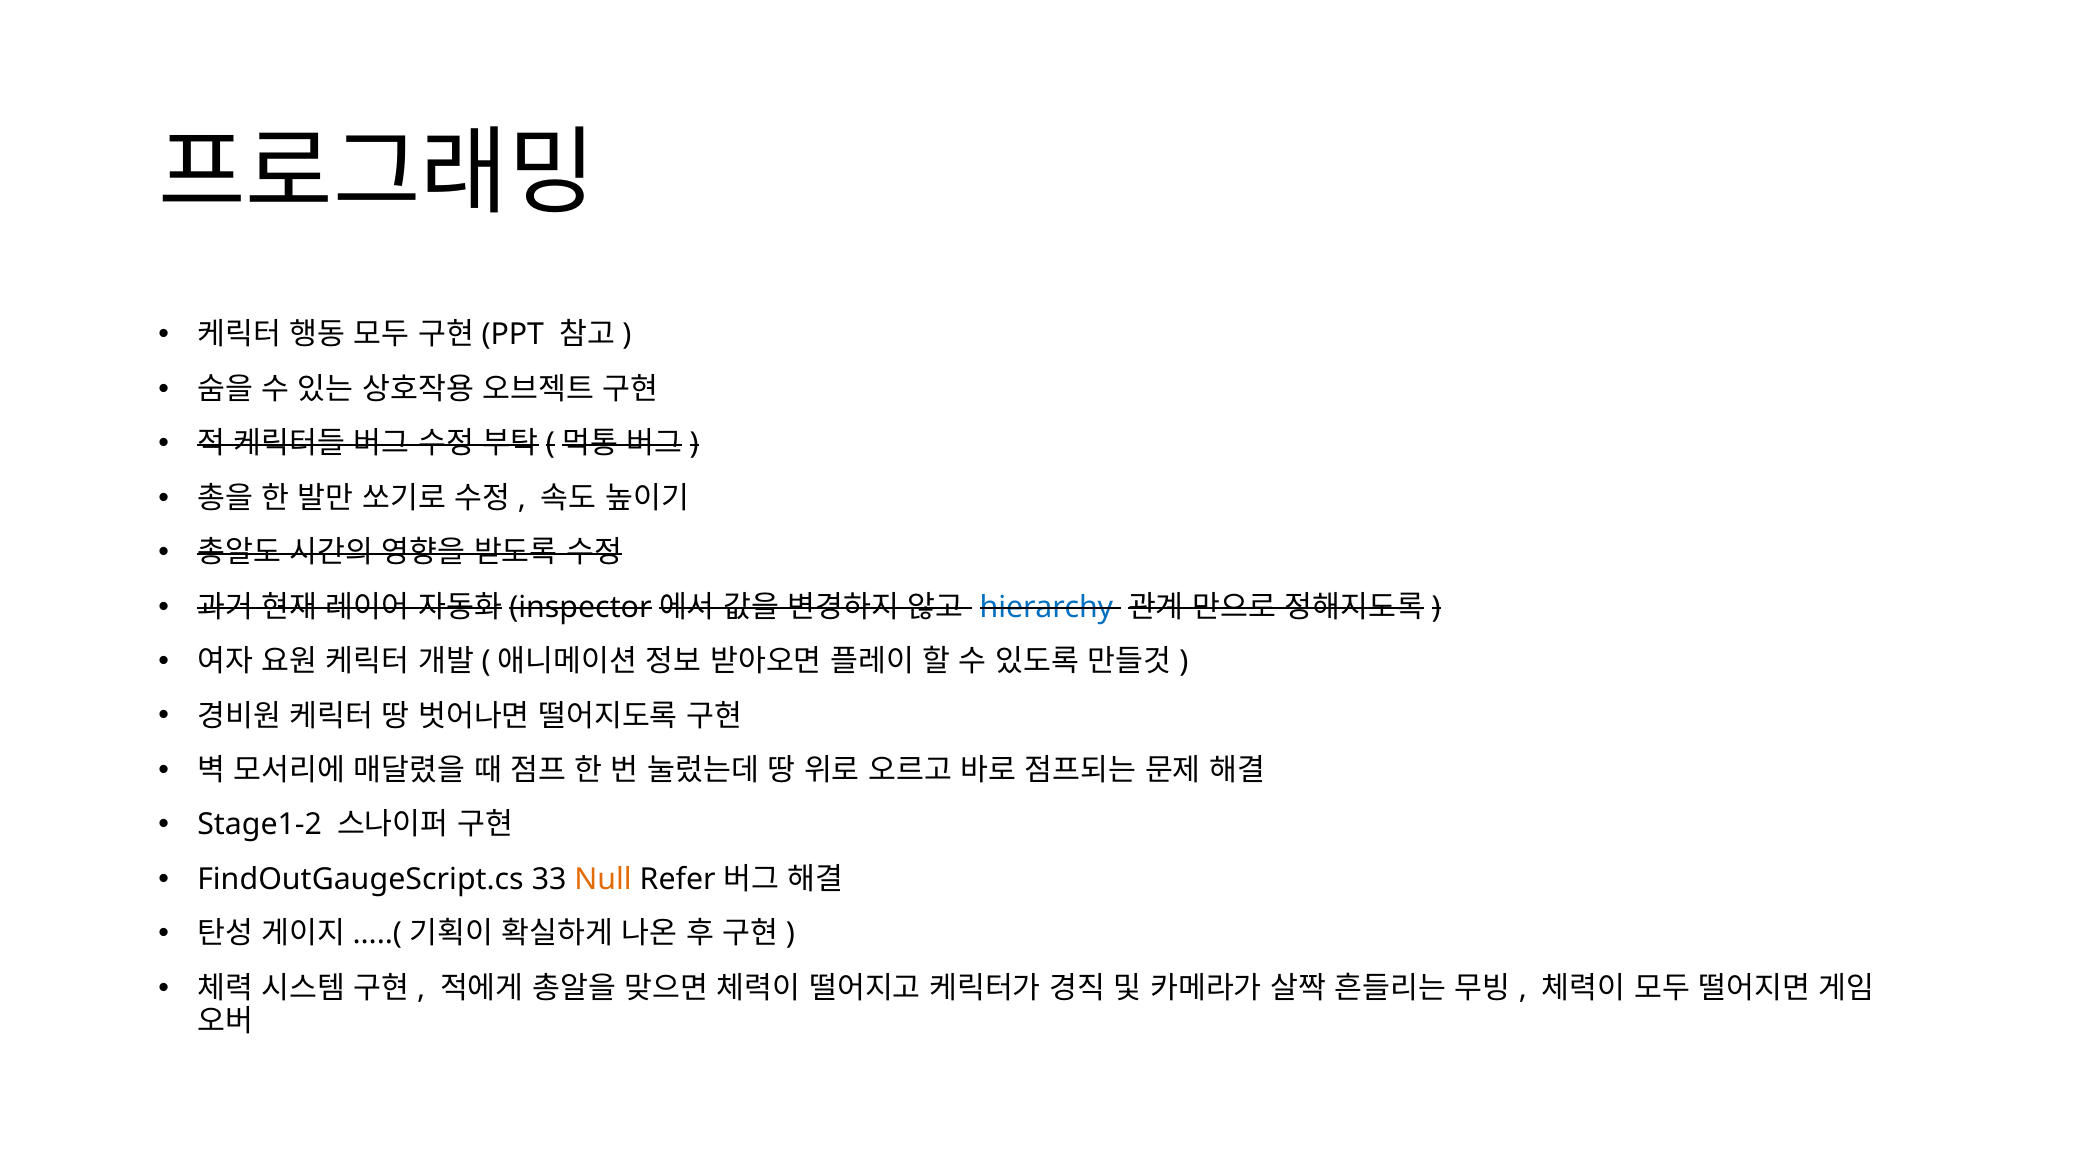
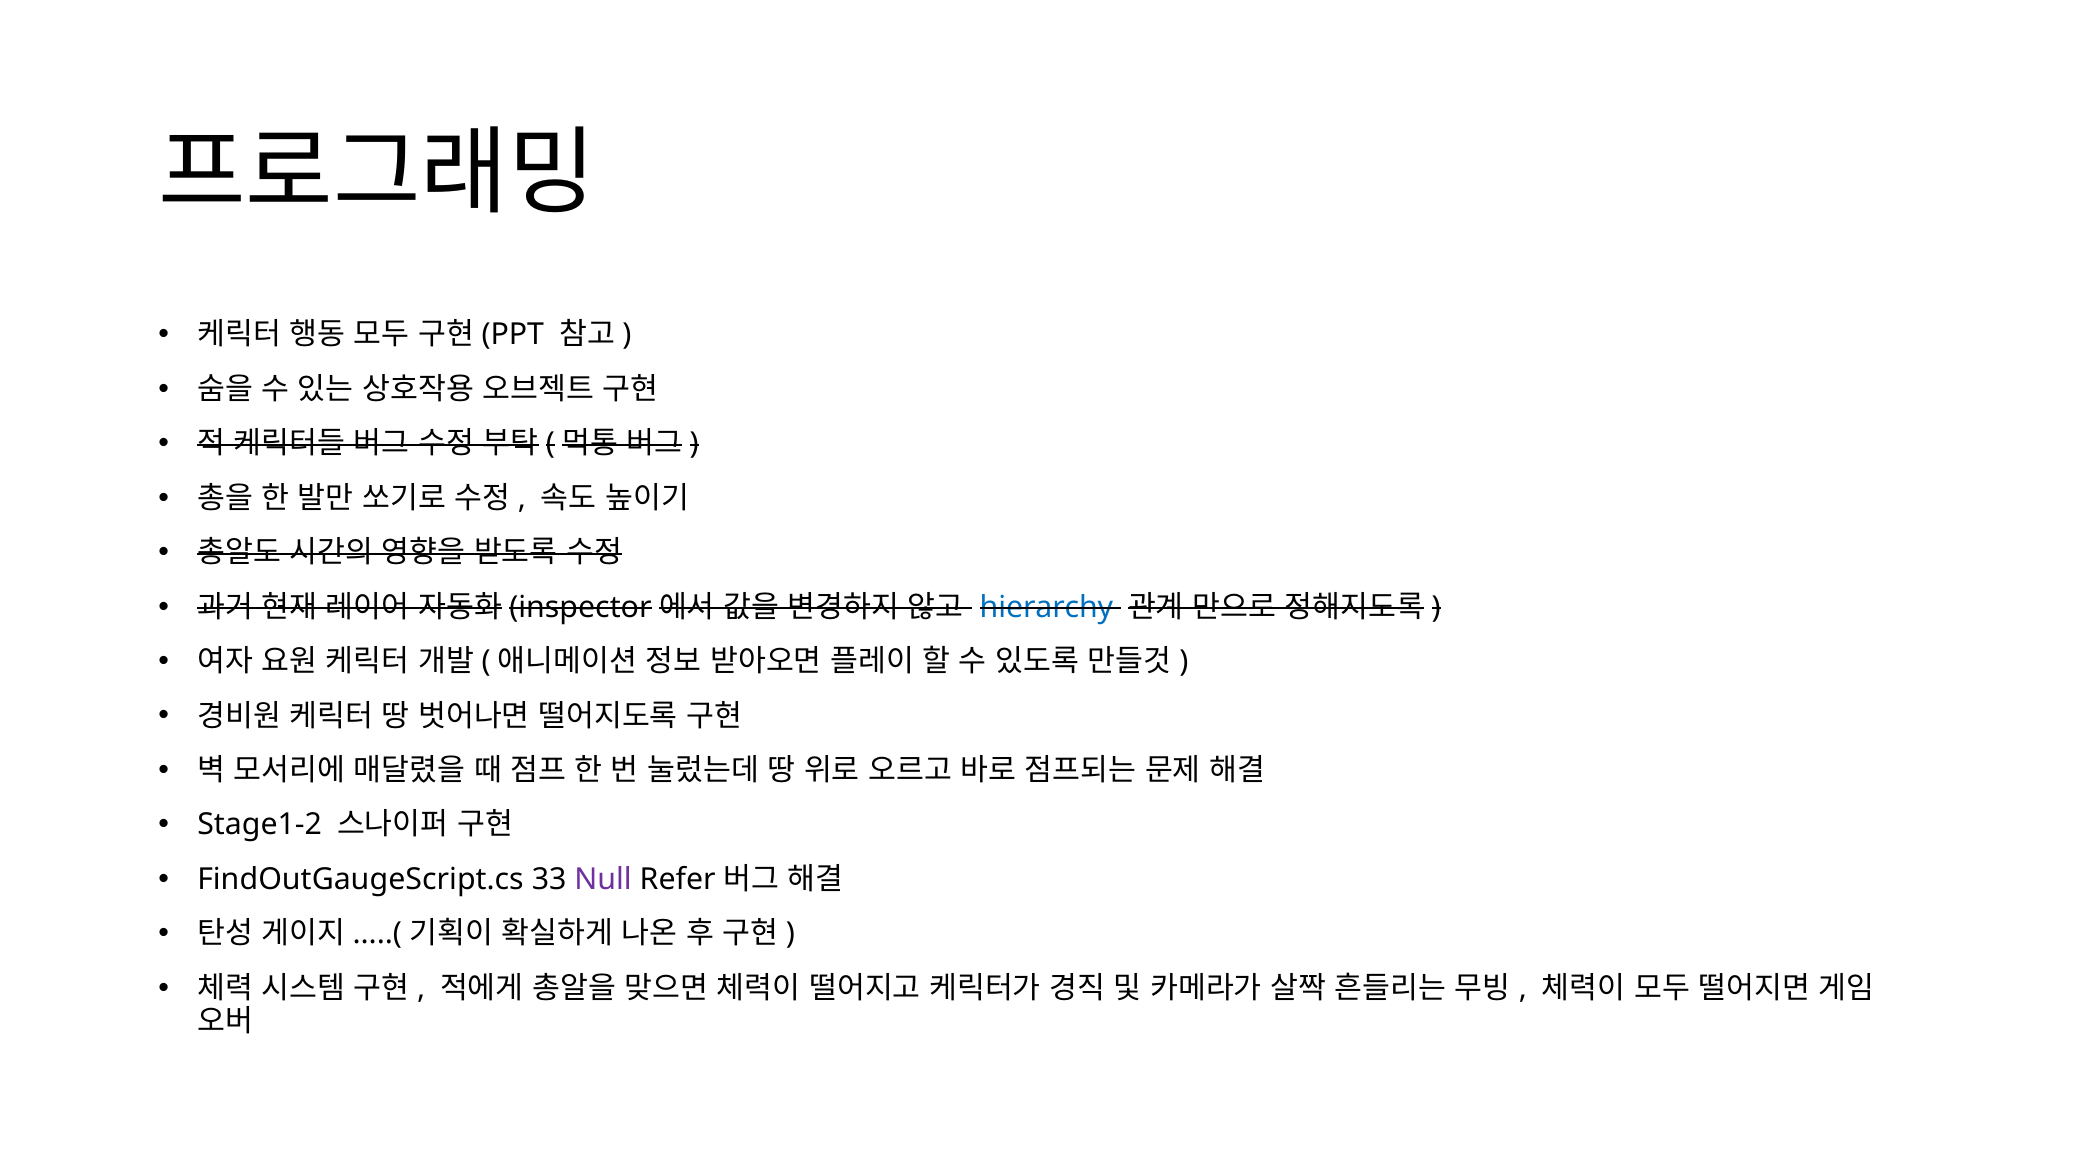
Null colour: orange -> purple (603, 880)
